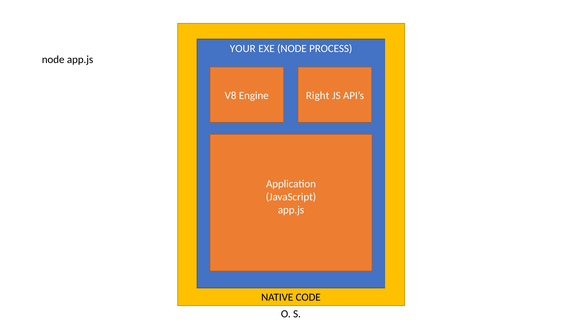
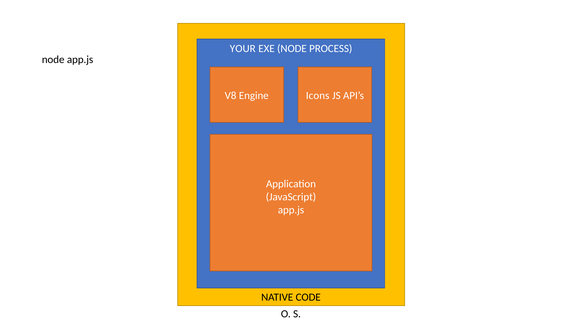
Right: Right -> Icons (318, 96)
